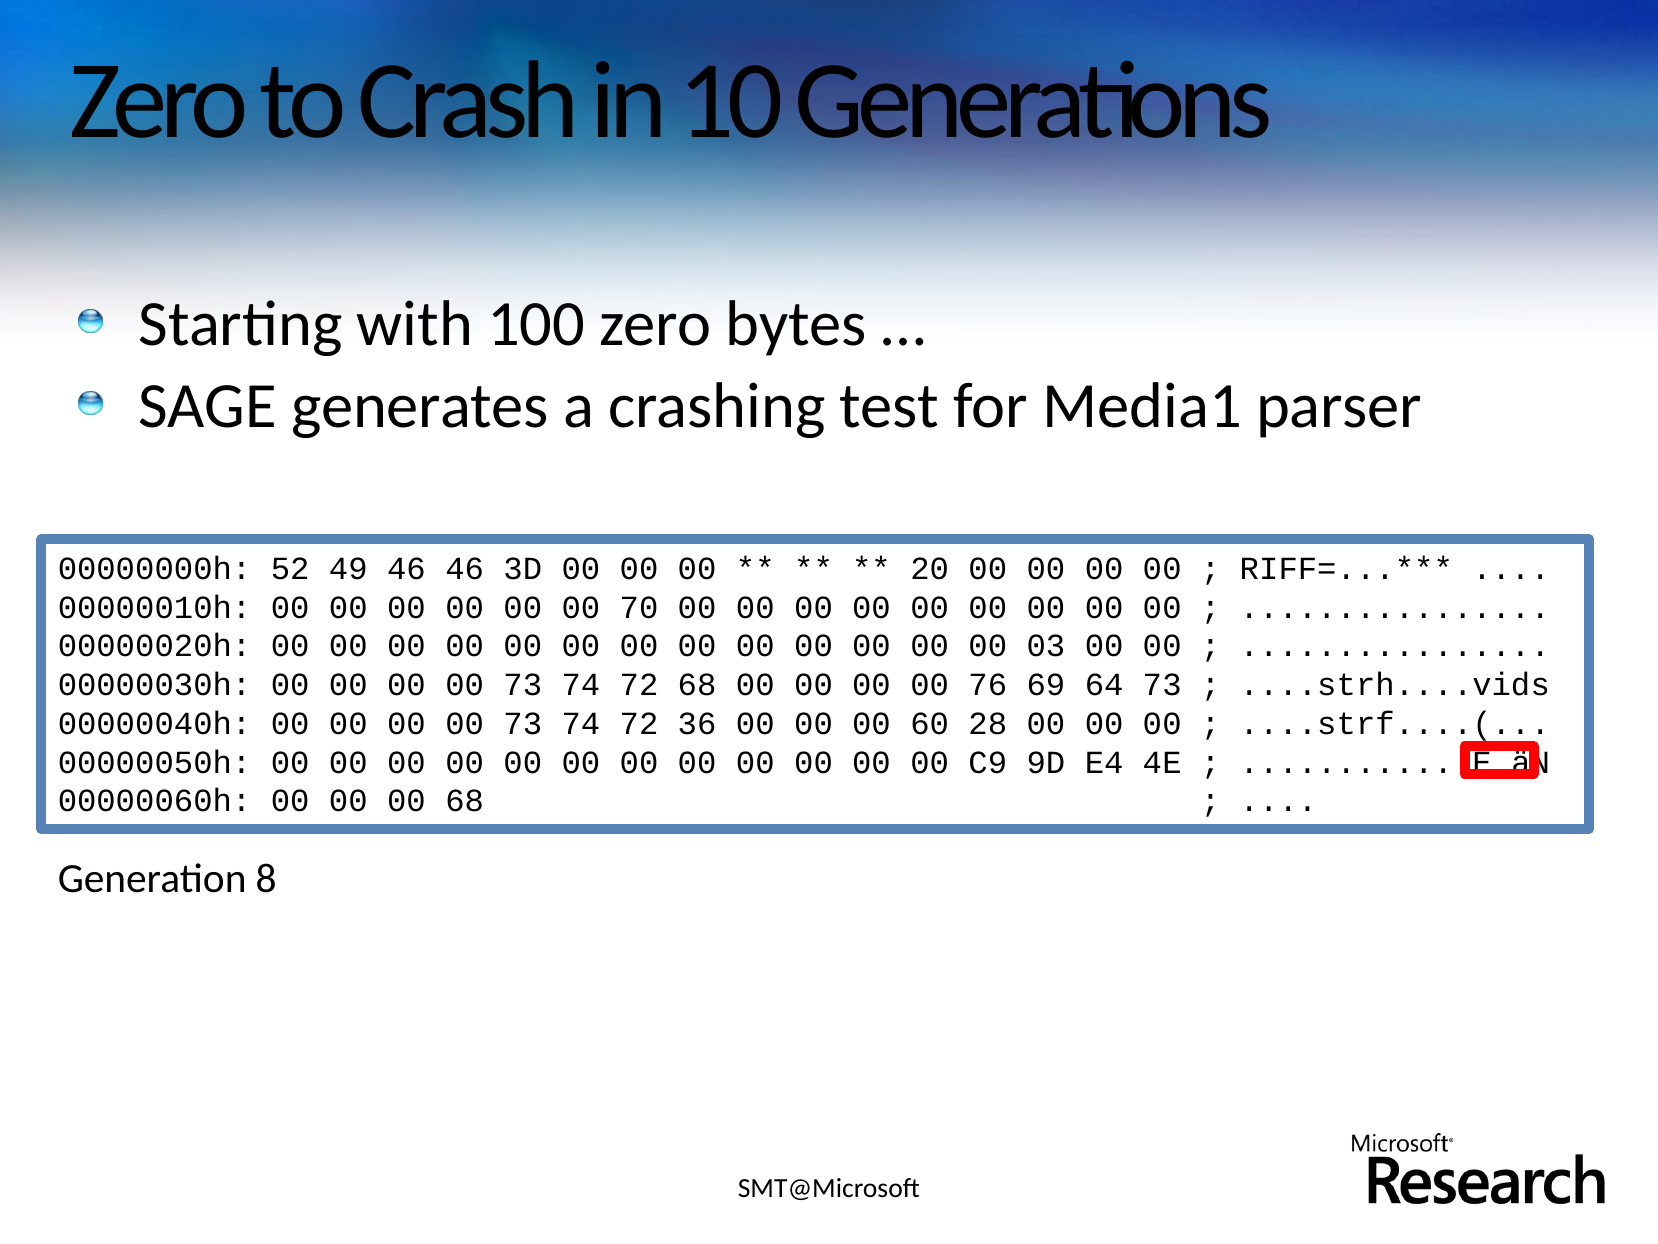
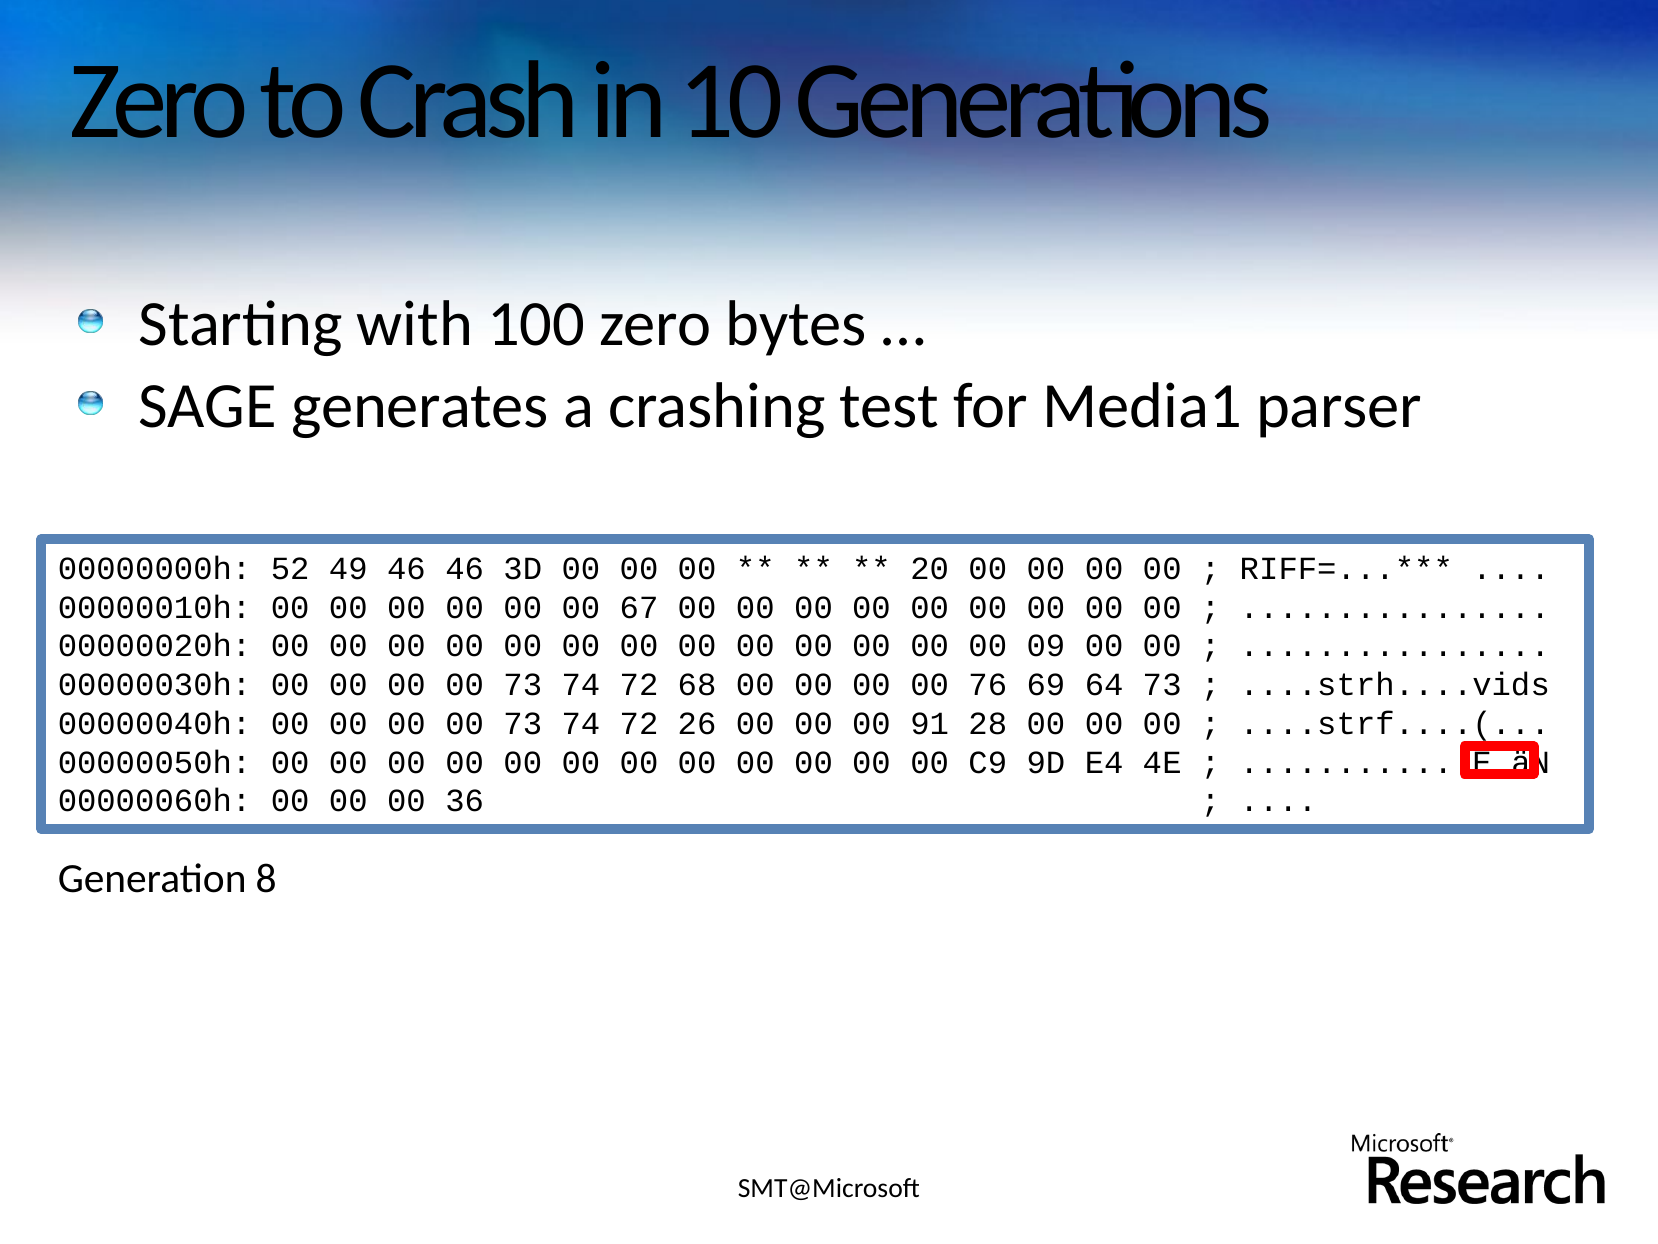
70: 70 -> 67 (639, 607)
03: 03 -> 09 (1046, 646)
36: 36 -> 26 (697, 723)
60: 60 -> 91 (930, 723)
00 68: 68 -> 36 (465, 801)
